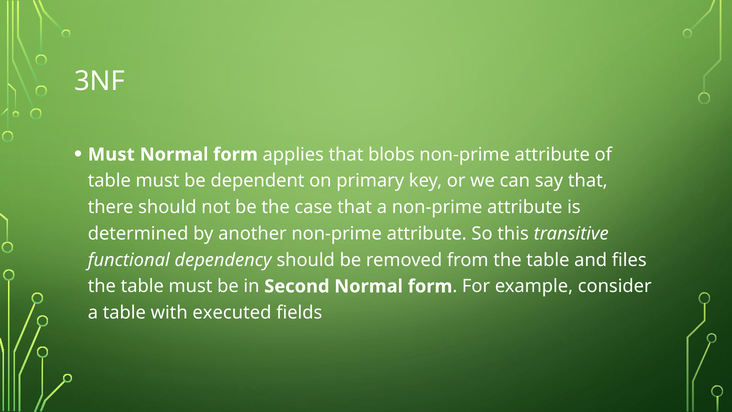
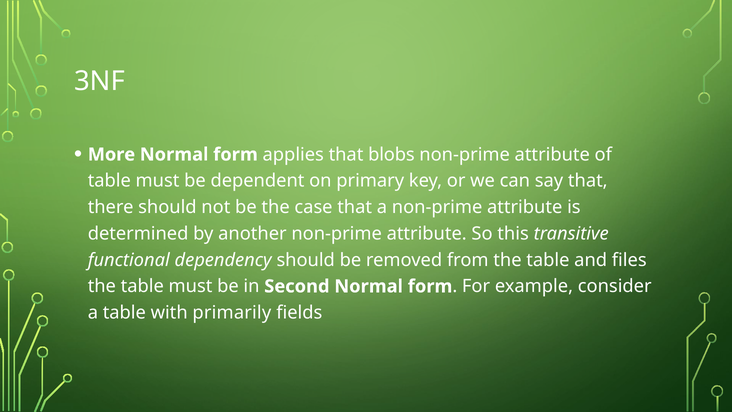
Must: Must -> More (111, 154)
executed: executed -> primarily (232, 313)
